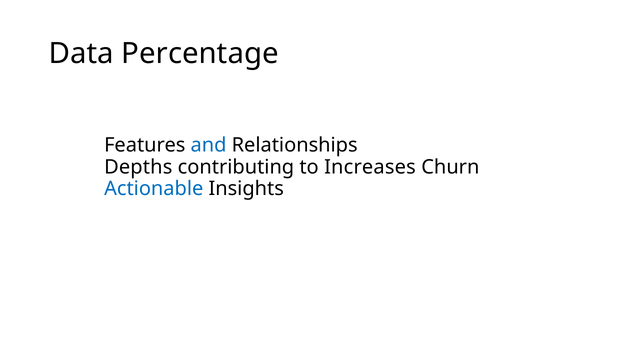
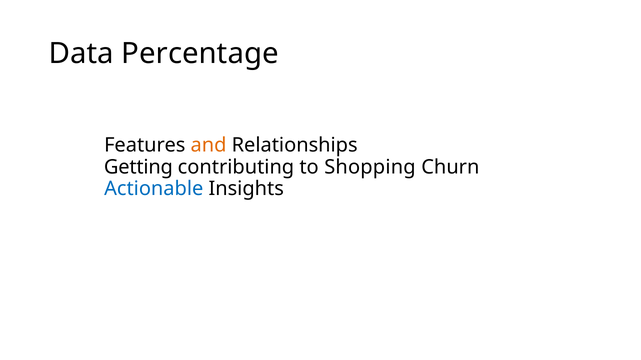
and colour: blue -> orange (209, 146)
Depths: Depths -> Getting (138, 167)
Increases: Increases -> Shopping (370, 167)
